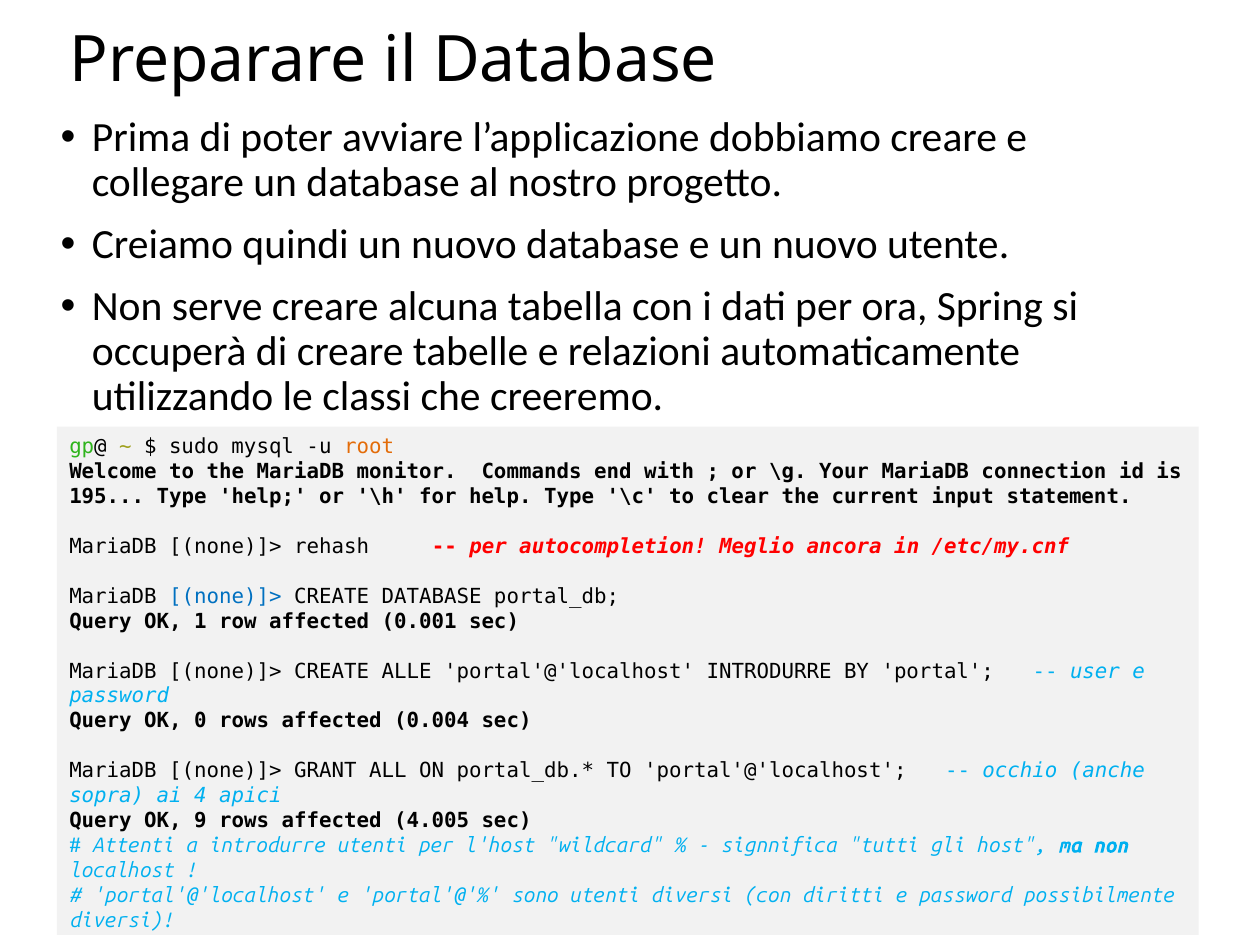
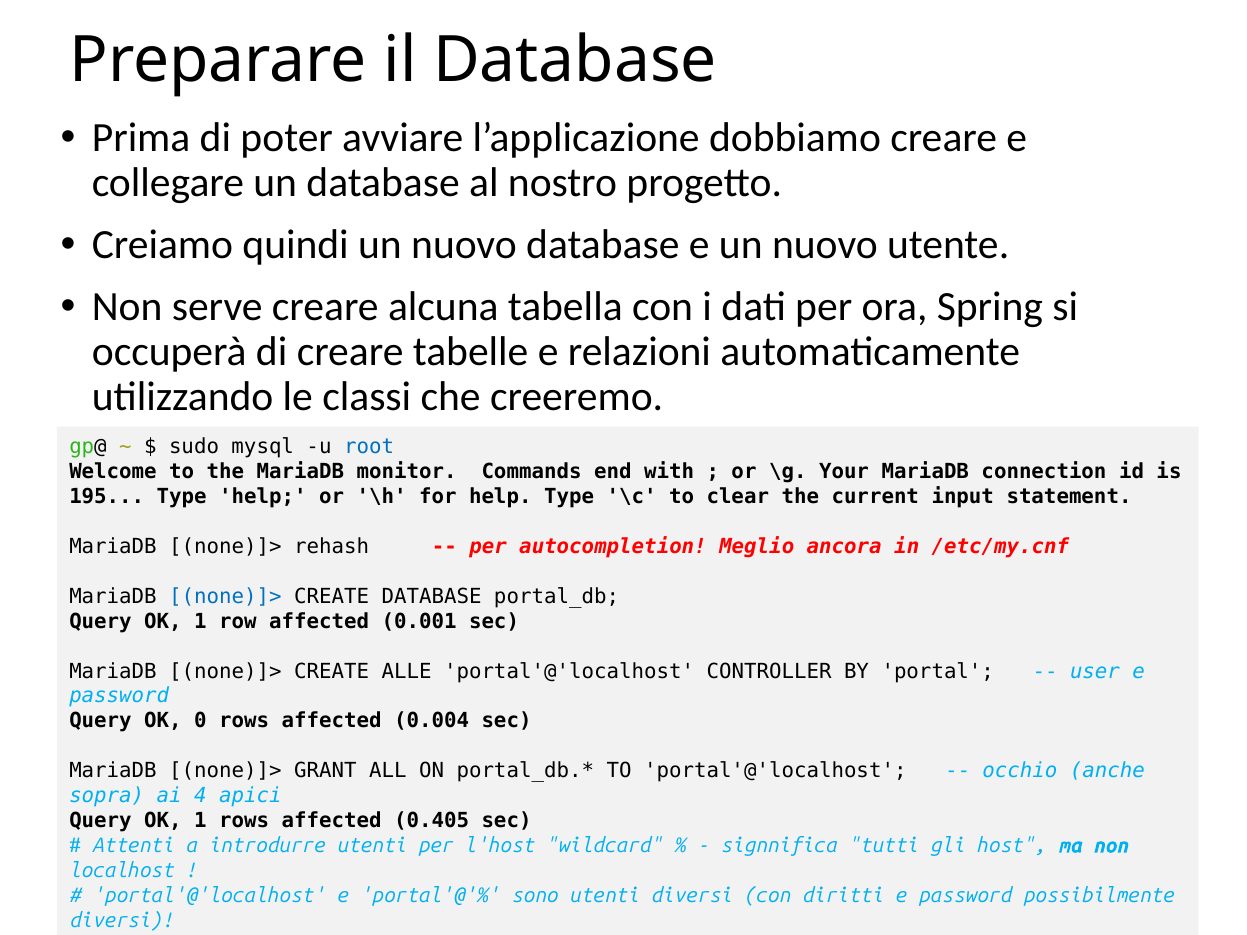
root colour: orange -> blue (369, 447)
portal'@'localhost INTRODURRE: INTRODURRE -> CONTROLLER (769, 671)
9: 9 -> 1 (200, 821)
4.005: 4.005 -> 0.405 (432, 821)
